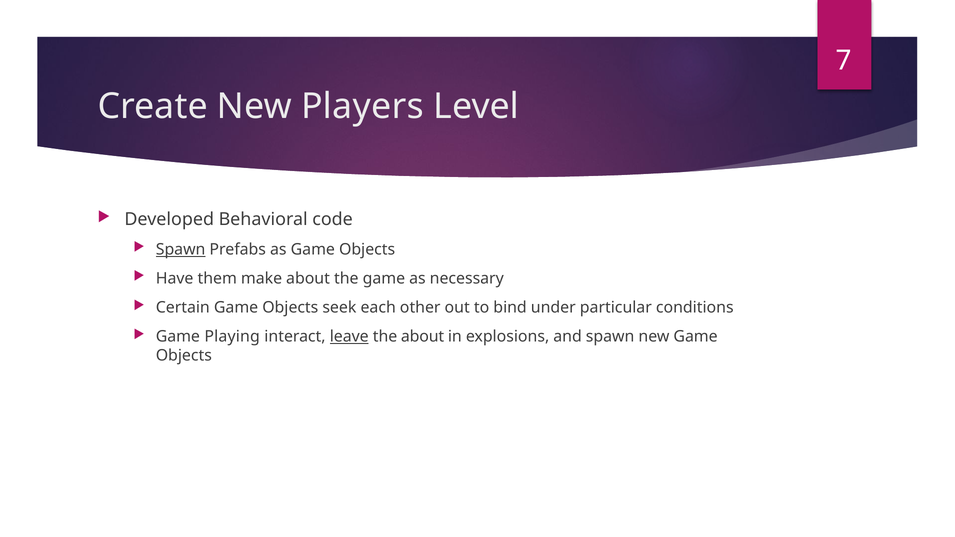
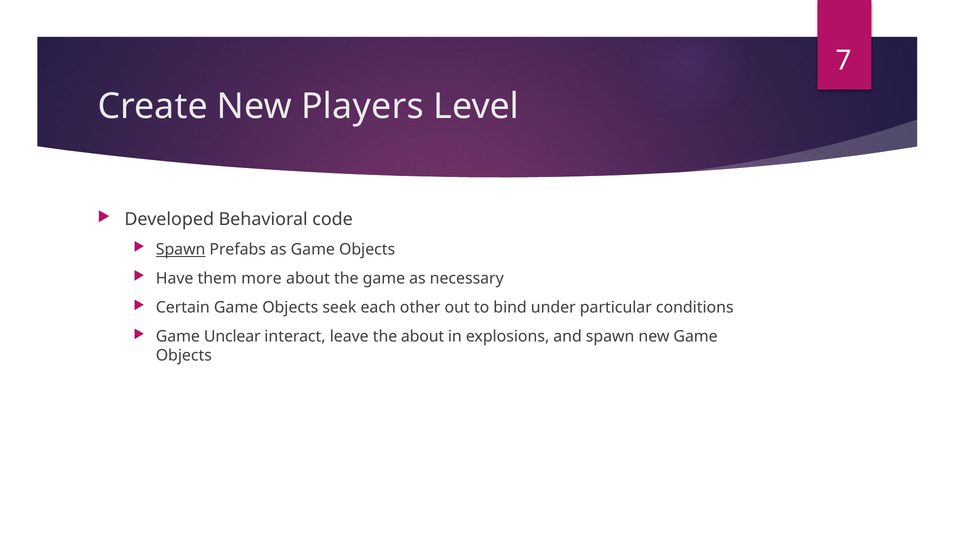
make: make -> more (261, 279)
Playing: Playing -> Unclear (232, 337)
leave underline: present -> none (349, 337)
